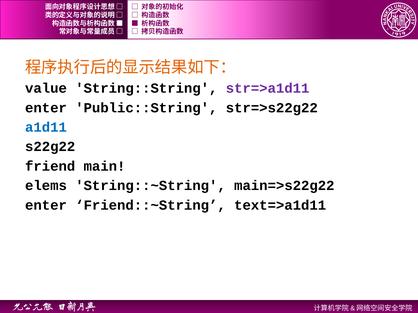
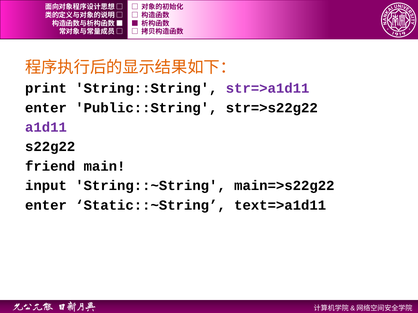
value: value -> print (46, 88)
a1d11 colour: blue -> purple (46, 127)
elems: elems -> input (46, 186)
Friend::~String: Friend::~String -> Static::~String (151, 205)
